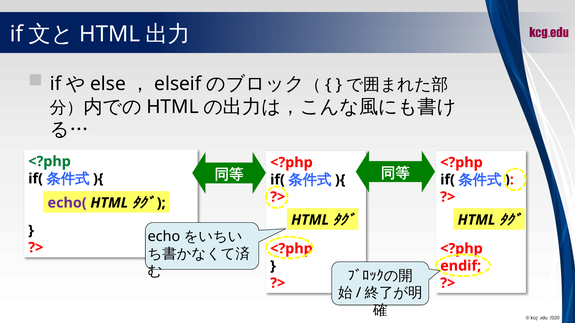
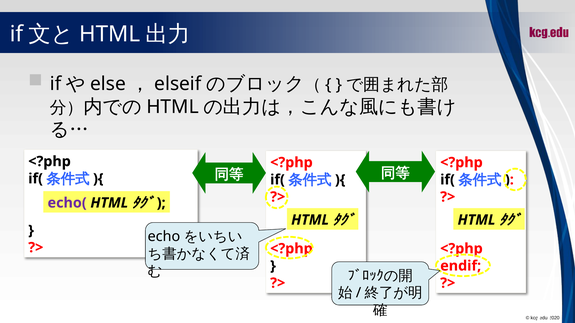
<?php colour: green -> black (50, 162)
